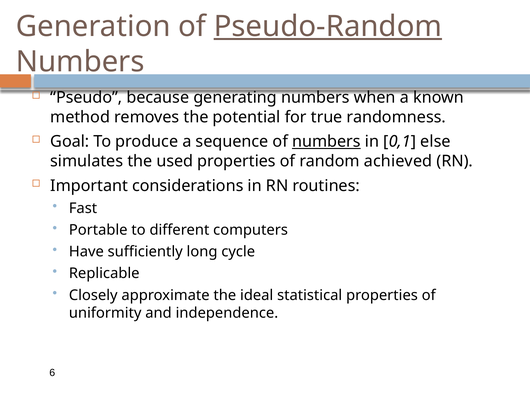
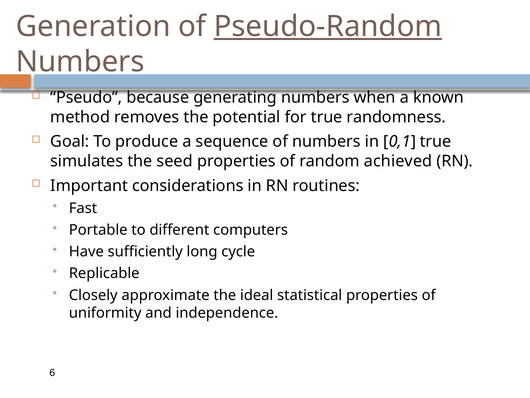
numbers underline: present -> none (326, 141)
0,1 else: else -> true (436, 141)
used: used -> seed (175, 161)
